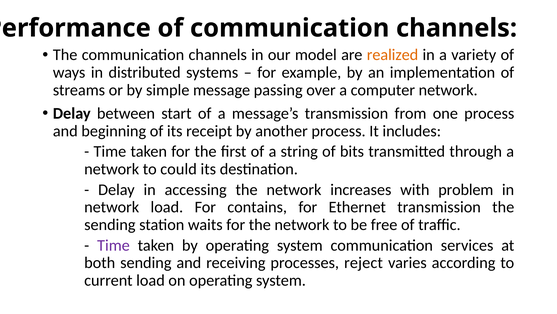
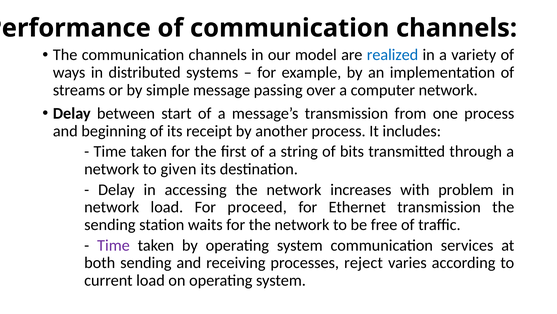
realized colour: orange -> blue (393, 55)
could: could -> given (179, 169)
contains: contains -> proceed (257, 207)
